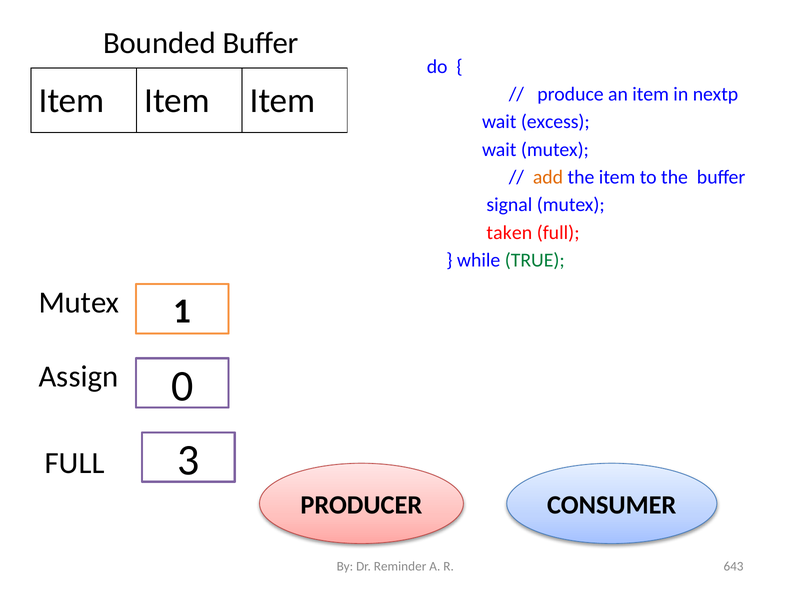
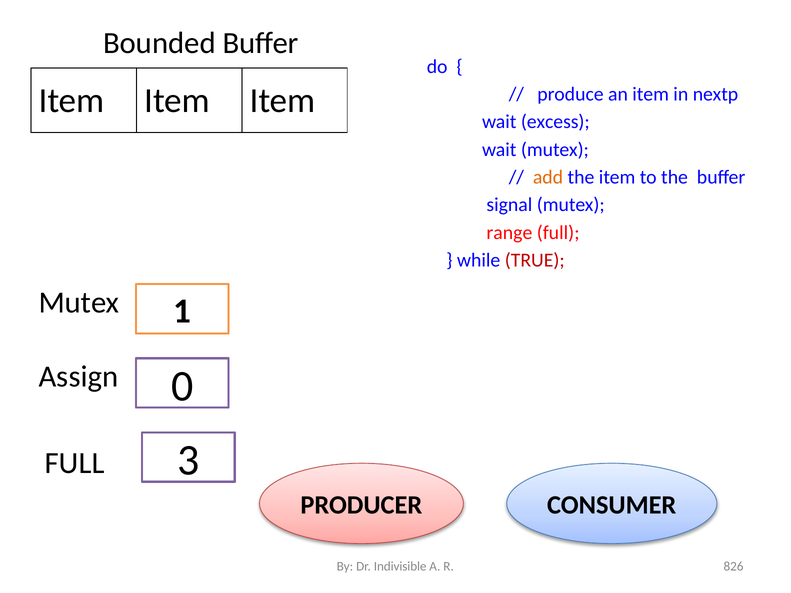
taken: taken -> range (509, 233)
TRUE colour: green -> red (535, 260)
Reminder: Reminder -> Indivisible (400, 566)
643: 643 -> 826 (734, 566)
